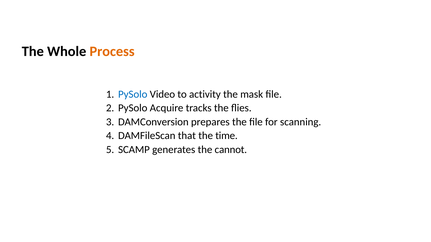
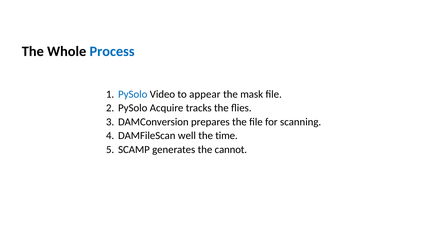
Process colour: orange -> blue (112, 52)
activity: activity -> appear (205, 94)
that: that -> well (187, 136)
